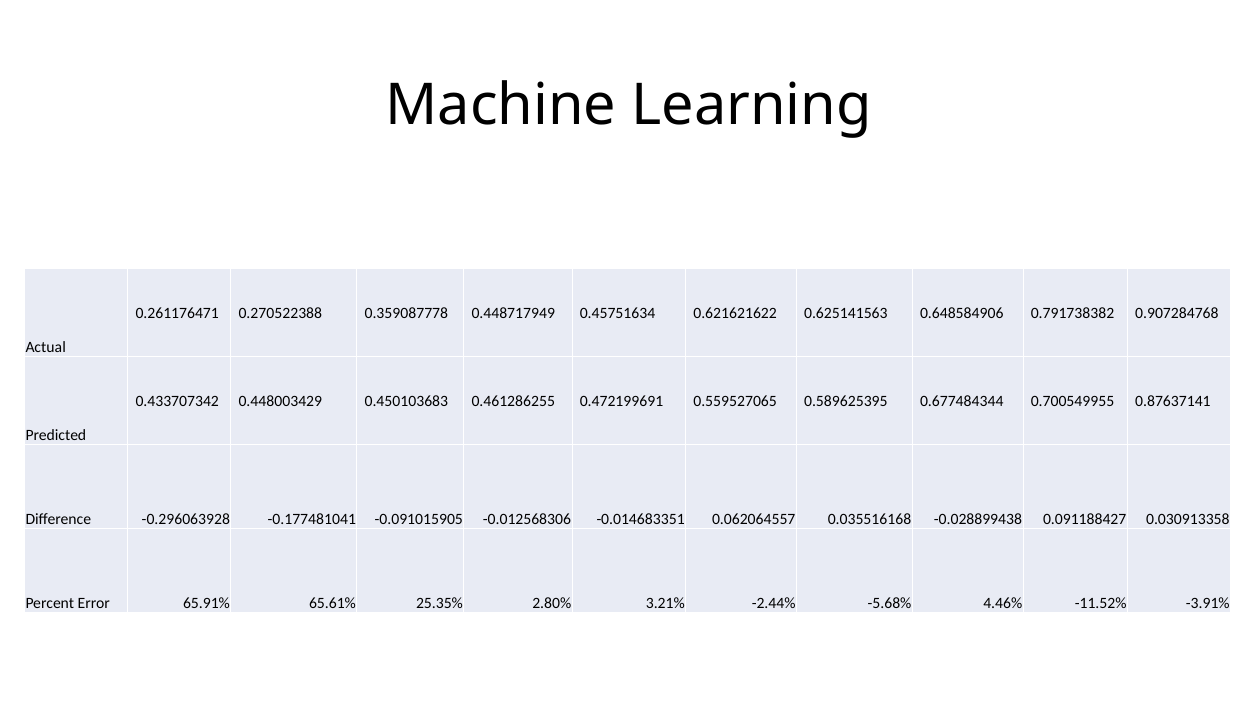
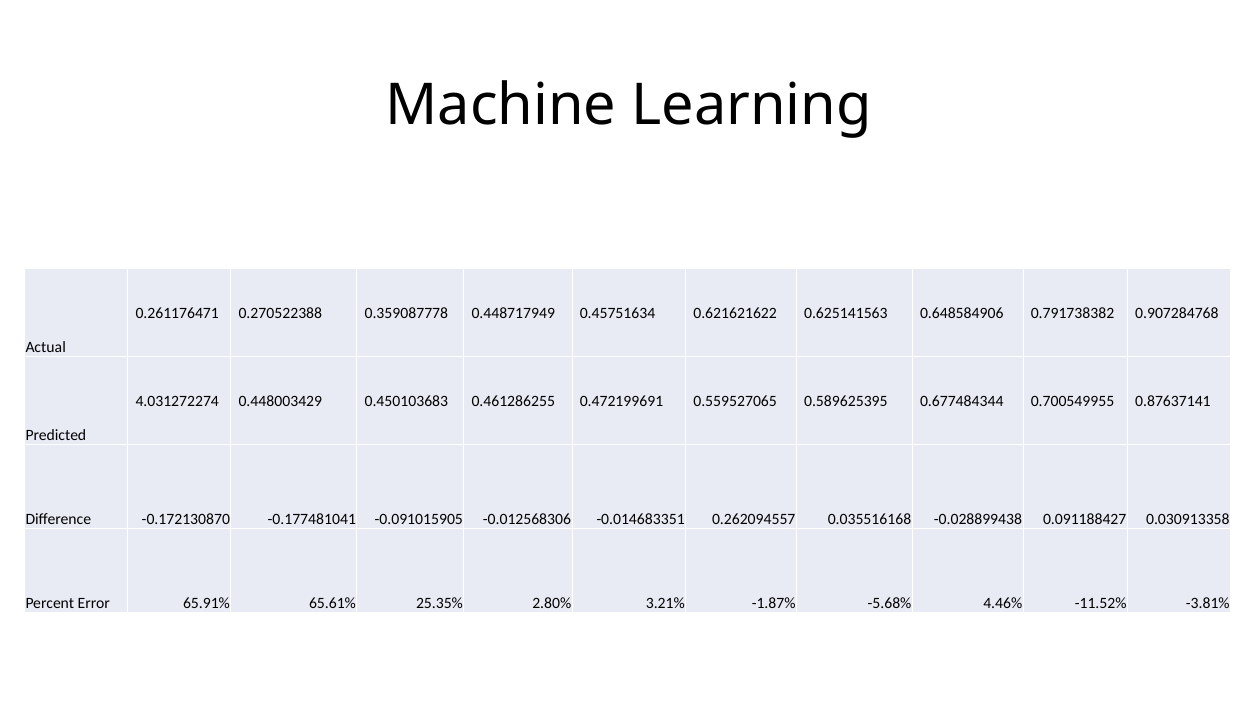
0.433707342: 0.433707342 -> 4.031272274 (177, 401)
-0.296063928: -0.296063928 -> -0.172130870 (186, 519)
0.062064557: 0.062064557 -> 0.262094557 (754, 519)
-2.44%: -2.44% -> -1.87% (774, 603)
-3.91%: -3.91% -> -3.81% (1208, 603)
